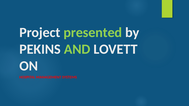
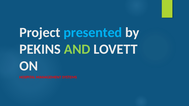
presented colour: light green -> light blue (93, 33)
